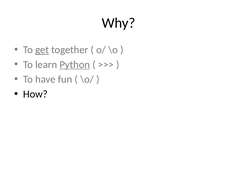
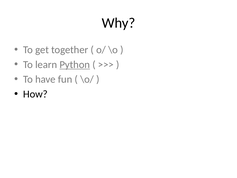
get underline: present -> none (42, 50)
